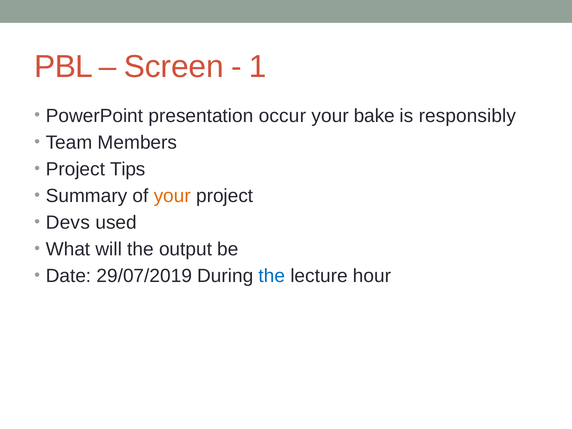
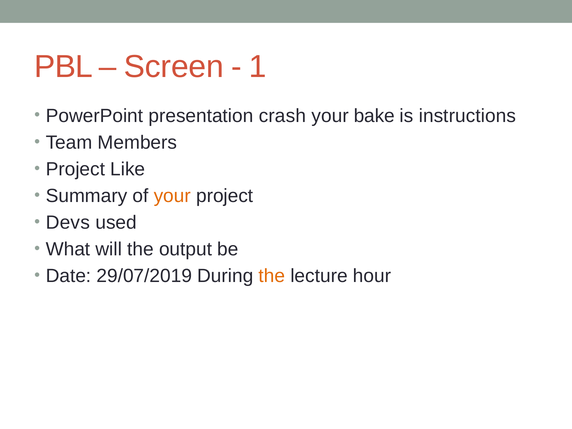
occur: occur -> crash (282, 116)
responsibly: responsibly -> instructions (467, 116)
Tips: Tips -> Like (128, 169)
the colour: blue -> orange (272, 276)
